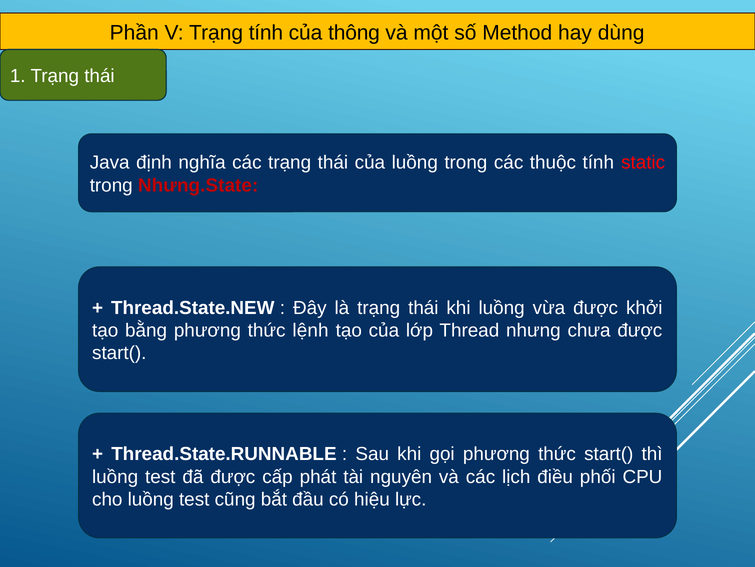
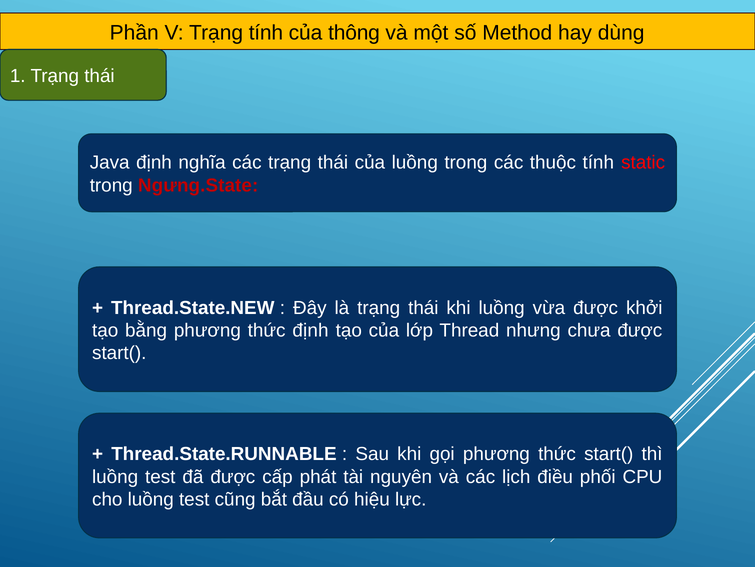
Nhưng.State: Nhưng.State -> Ngưng.State (198, 185)
thức lệnh: lệnh -> định (310, 330)
